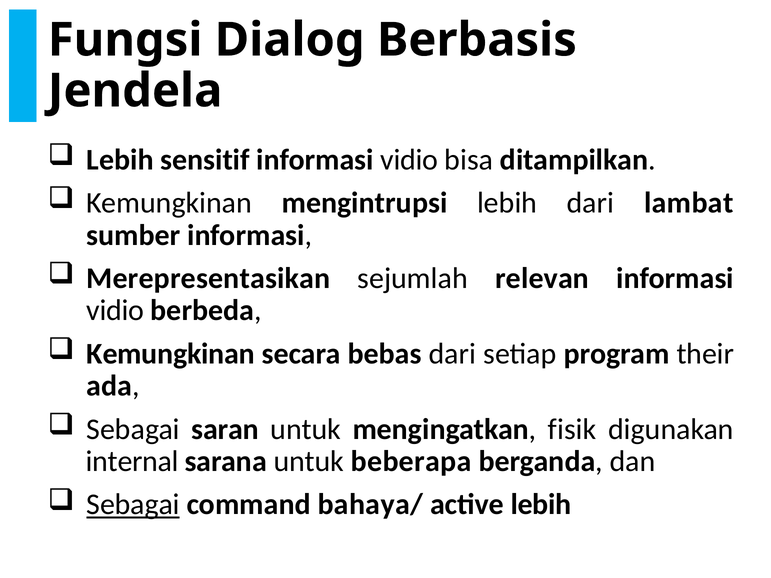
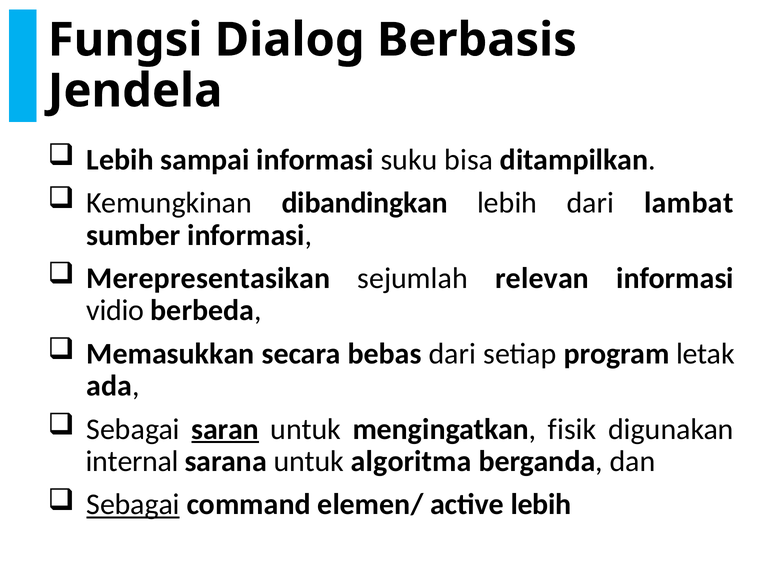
sensitif: sensitif -> sampai (205, 160)
vidio: vidio -> suku (409, 160)
mengintrupsi: mengintrupsi -> dibandingkan (365, 203)
Kemungkinan: Kemungkinan -> Memasukkan (170, 354)
their: their -> letak (705, 354)
saran underline: none -> present (225, 429)
beberapa: beberapa -> algoritma (411, 462)
bahaya/: bahaya/ -> elemen/ (370, 505)
